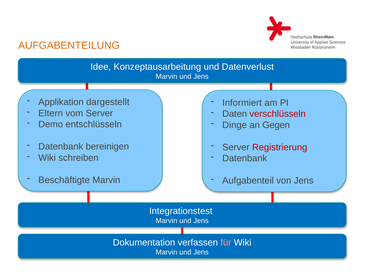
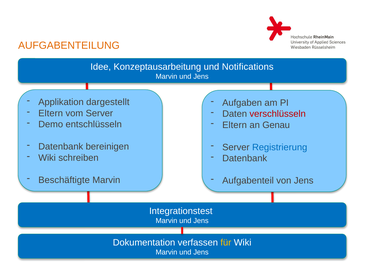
Datenverlust: Datenverlust -> Notifications (248, 67)
Informiert: Informiert -> Aufgaben (242, 103)
Dinge: Dinge -> Eltern (235, 125)
Gegen: Gegen -> Genau (276, 125)
Registrierung colour: red -> blue (280, 147)
für colour: pink -> yellow (226, 243)
